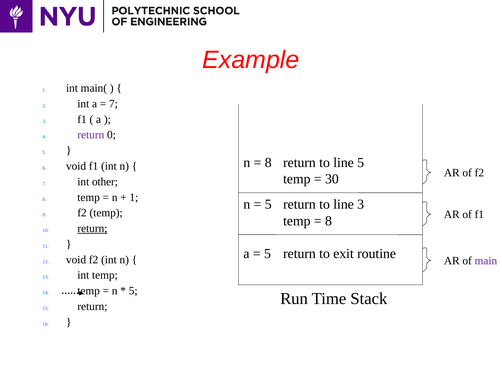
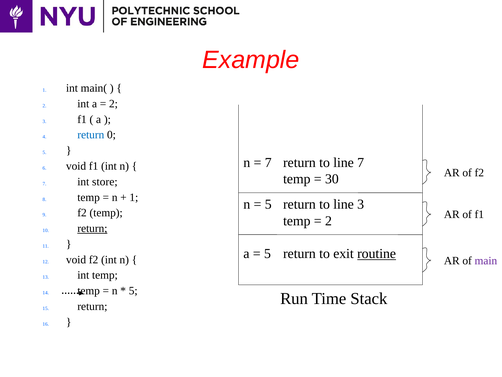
7: 7 -> 2 (113, 104)
return colour: purple -> blue (91, 135)
8: 8 -> 7 (268, 162)
line 5: 5 -> 7 (361, 162)
other: other -> store (105, 181)
8: 8 -> 2 (328, 221)
routine underline: none -> present (377, 253)
